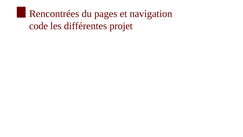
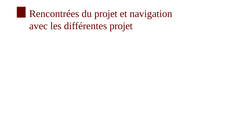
du pages: pages -> projet (106, 14)
code: code -> avec (38, 26)
